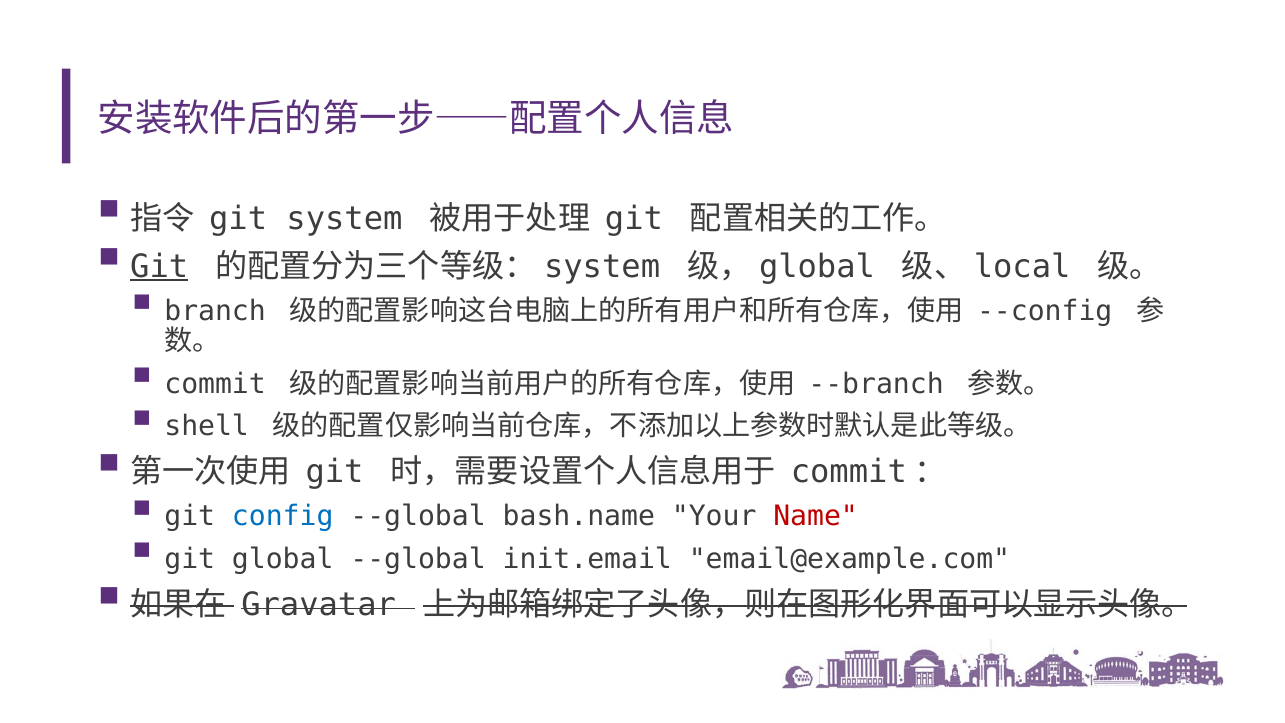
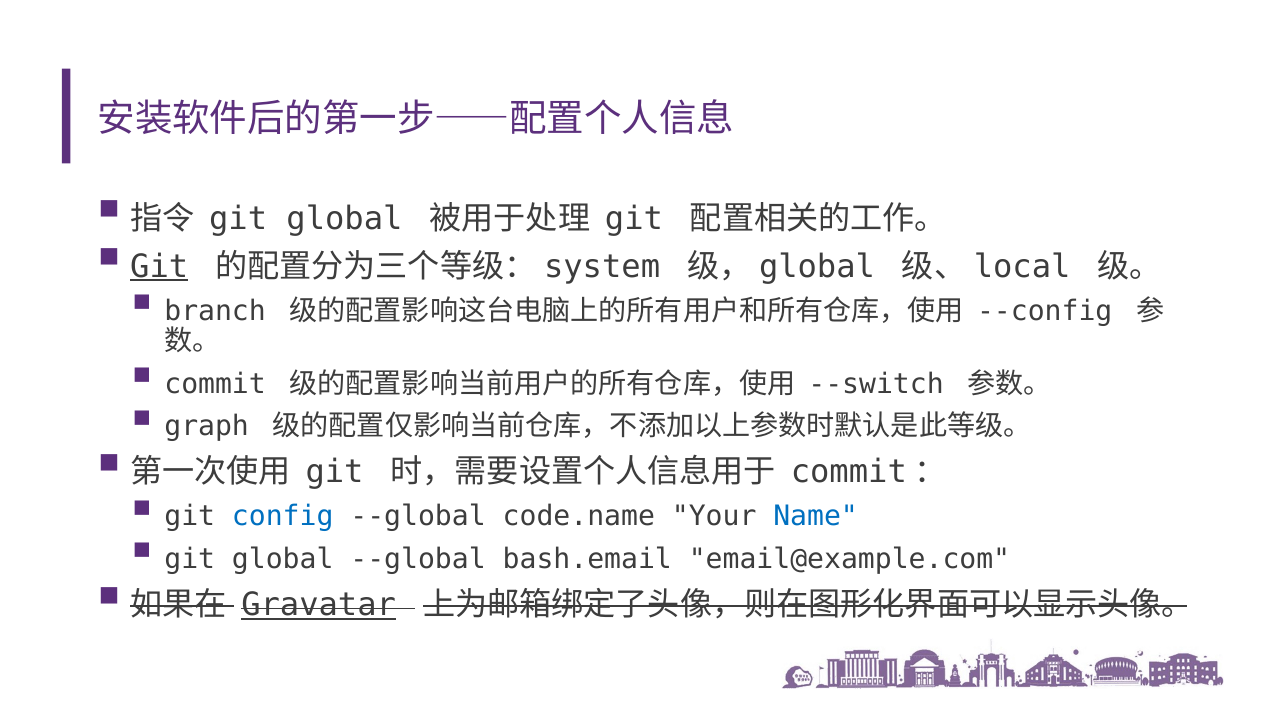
system: system -> global (344, 219)
--branch: --branch -> --switch (876, 384)
shell: shell -> graph (207, 426)
bash.name: bash.name -> code.name (579, 516)
Name colour: red -> blue (816, 516)
init.email: init.email -> bash.email (587, 559)
Gravatar underline: none -> present (319, 605)
